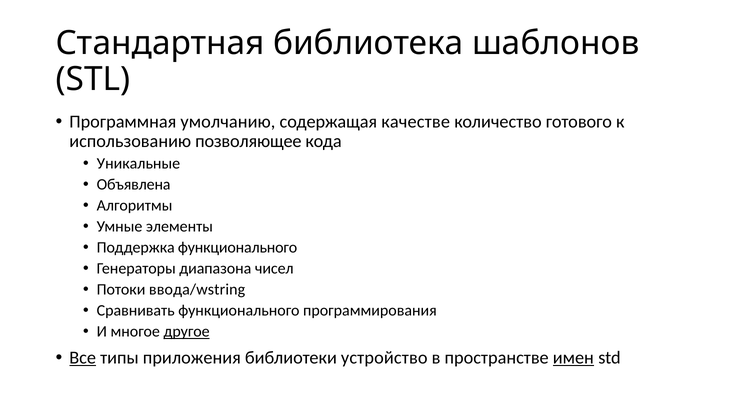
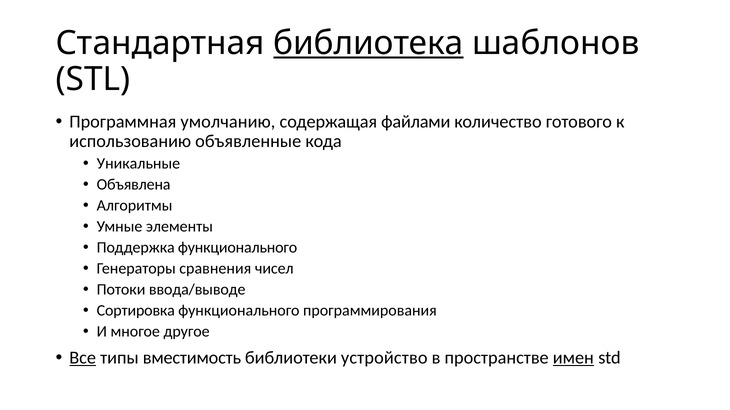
библиотека underline: none -> present (368, 43)
качестве: качестве -> файлами (416, 122)
позволяющее: позволяющее -> объявленные (248, 141)
диапазона: диапазона -> сравнения (215, 269)
ввода/wstring: ввода/wstring -> ввода/выводе (197, 290)
Сравнивать: Сравнивать -> Сортировка (136, 311)
другое underline: present -> none (187, 332)
приложения: приложения -> вместимость (192, 358)
